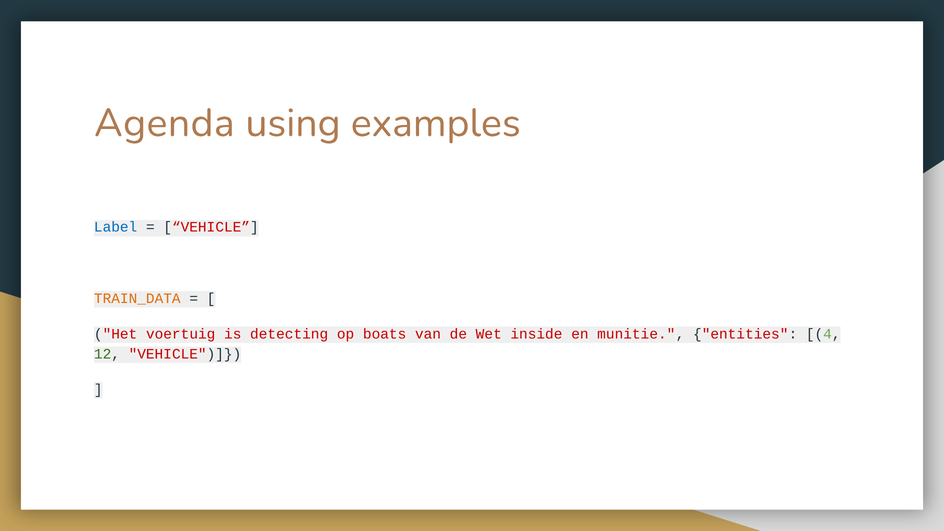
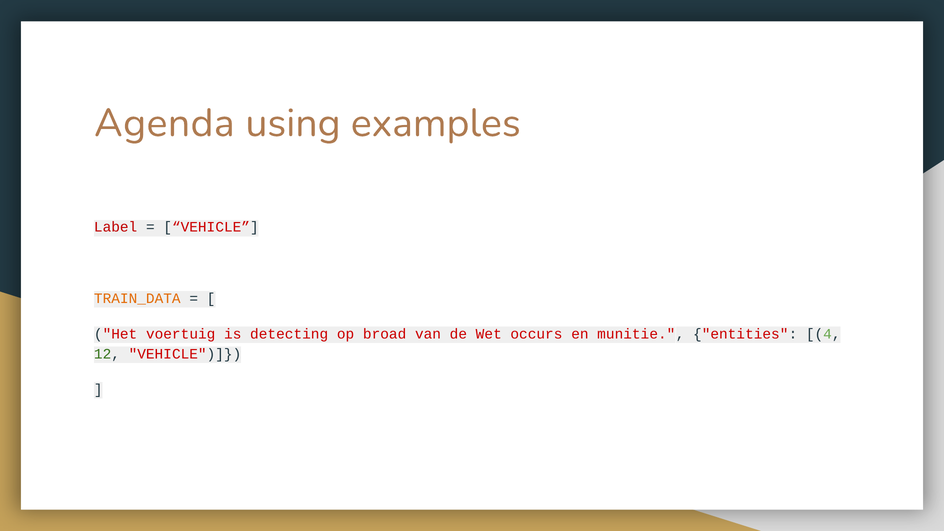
Label colour: blue -> red (116, 227)
boats: boats -> broad (385, 334)
inside: inside -> occurs (536, 334)
